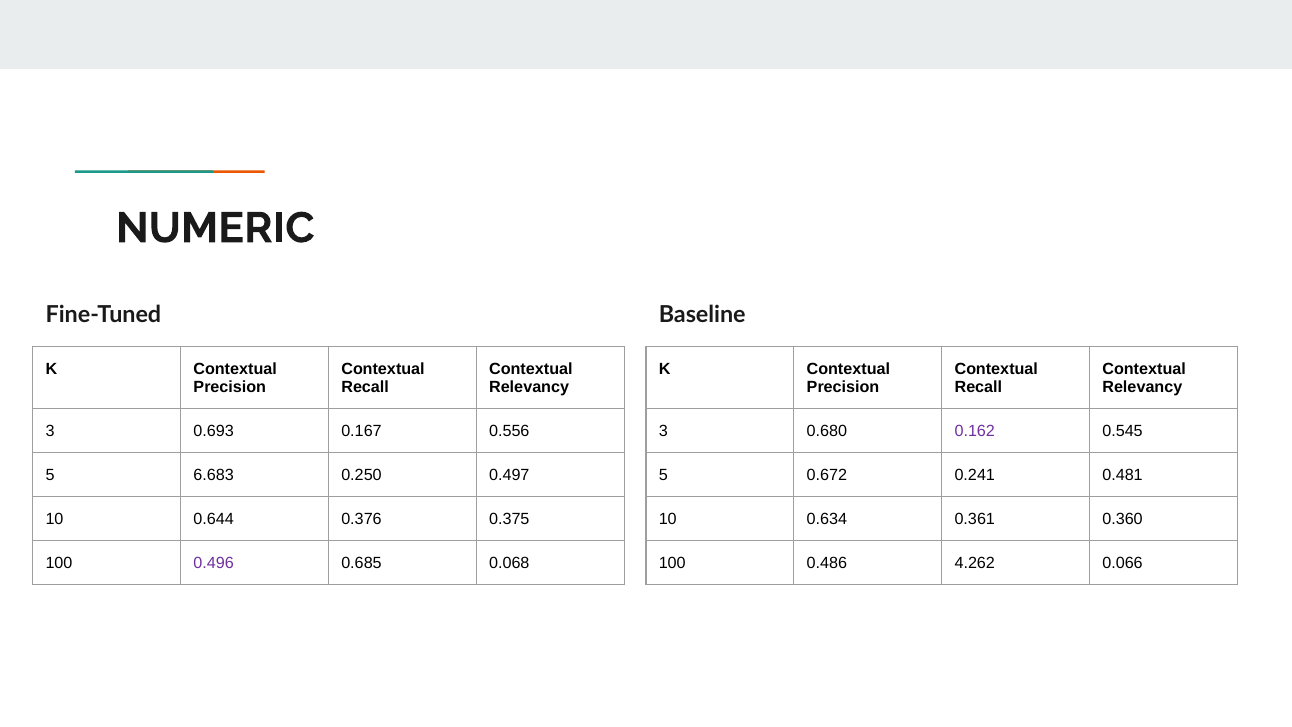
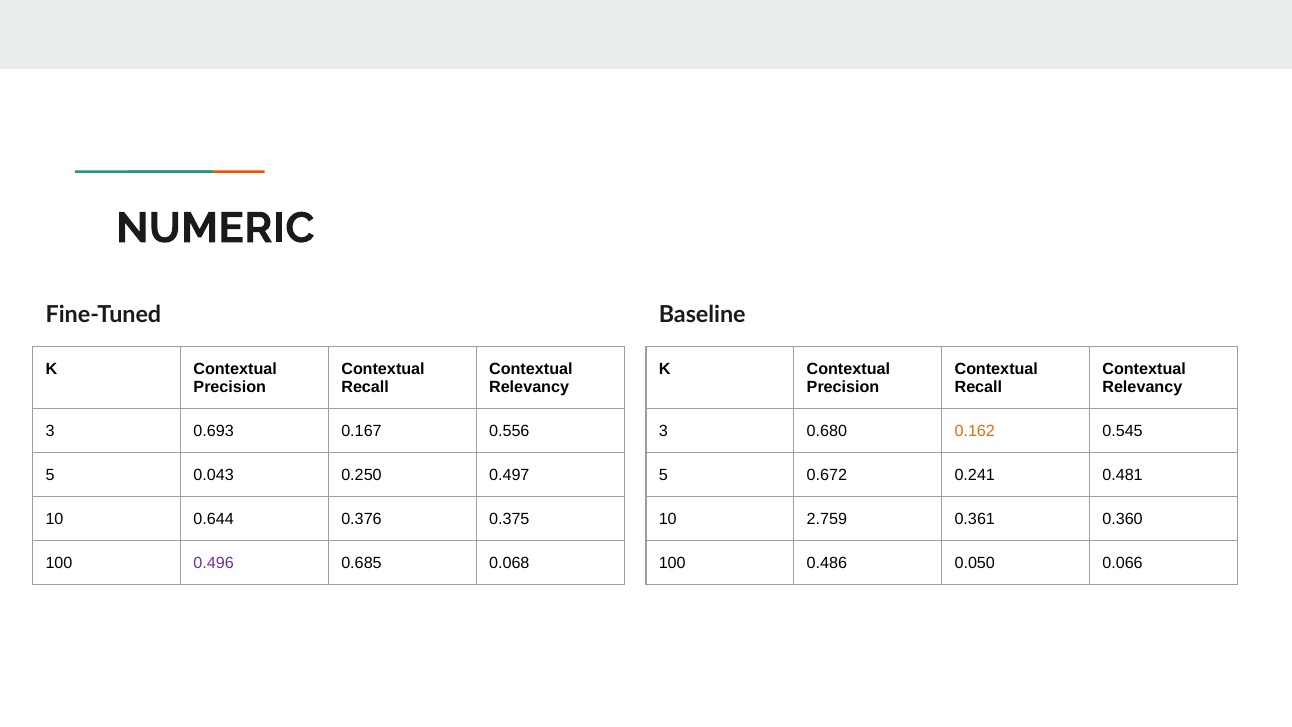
0.162 colour: purple -> orange (975, 431)
6.683: 6.683 -> 0.043 (214, 475)
0.634: 0.634 -> 2.759 (827, 519)
4.262: 4.262 -> 0.050 (975, 563)
